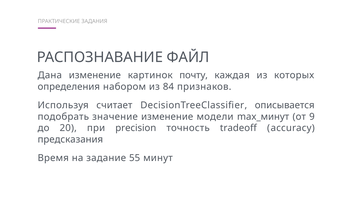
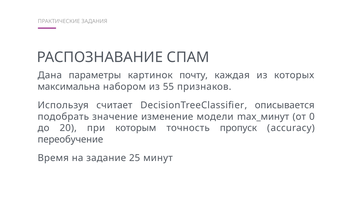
ФАЙЛ: ФАЙЛ -> СПАМ (188, 57)
Дана изменение: изменение -> параметры (95, 75)
определения: определения -> максимальна (69, 87)
84: 84 -> 55 (168, 87)
9: 9 -> 0 (312, 117)
precision: precision -> которым (136, 128)
tradeoff: tradeoff -> пропуск (238, 128)
предсказания: предсказания -> переобучение (70, 139)
55: 55 -> 25 (135, 158)
